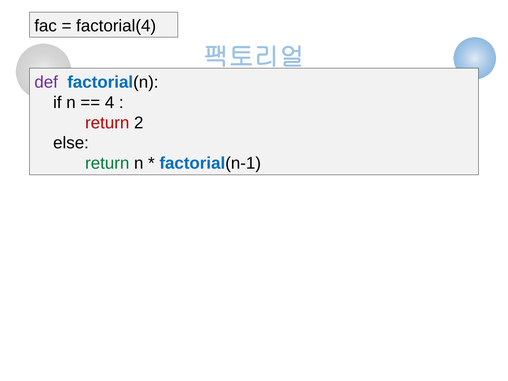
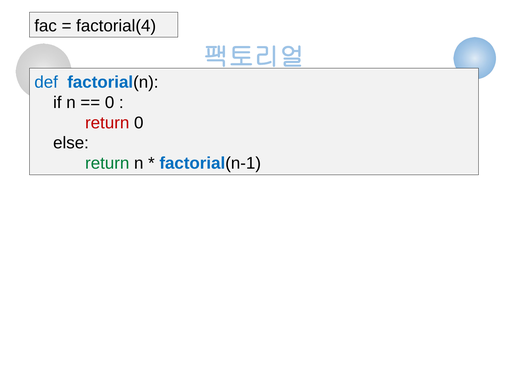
def colour: purple -> blue (46, 82)
4: 4 -> 0 (110, 102)
return 2: 2 -> 0 (139, 123)
